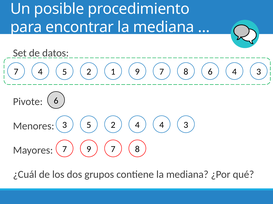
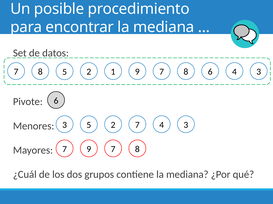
4: 4 -> 8 (40, 72)
2 4: 4 -> 7 (137, 125)
